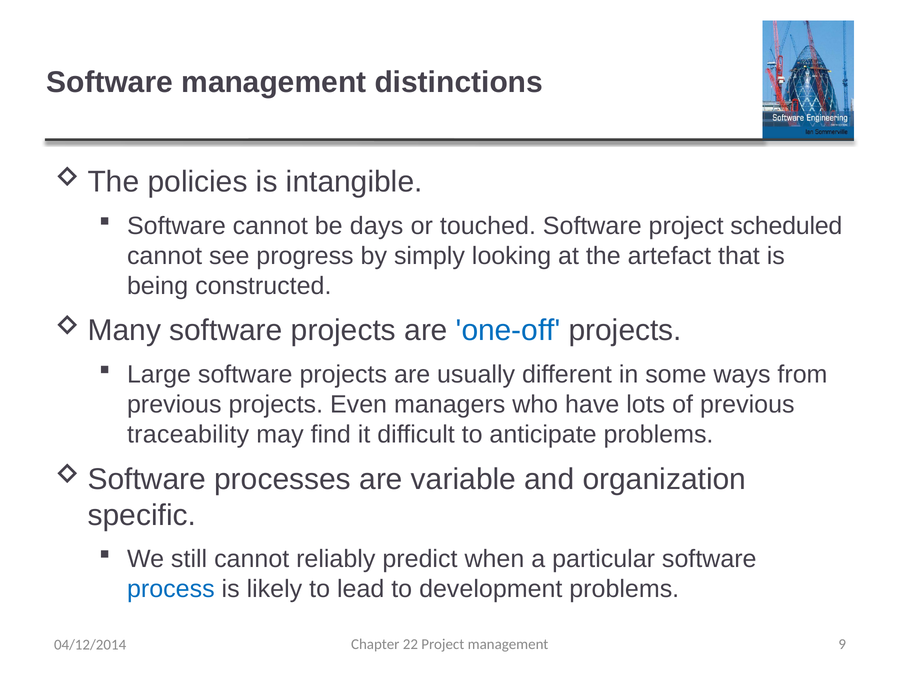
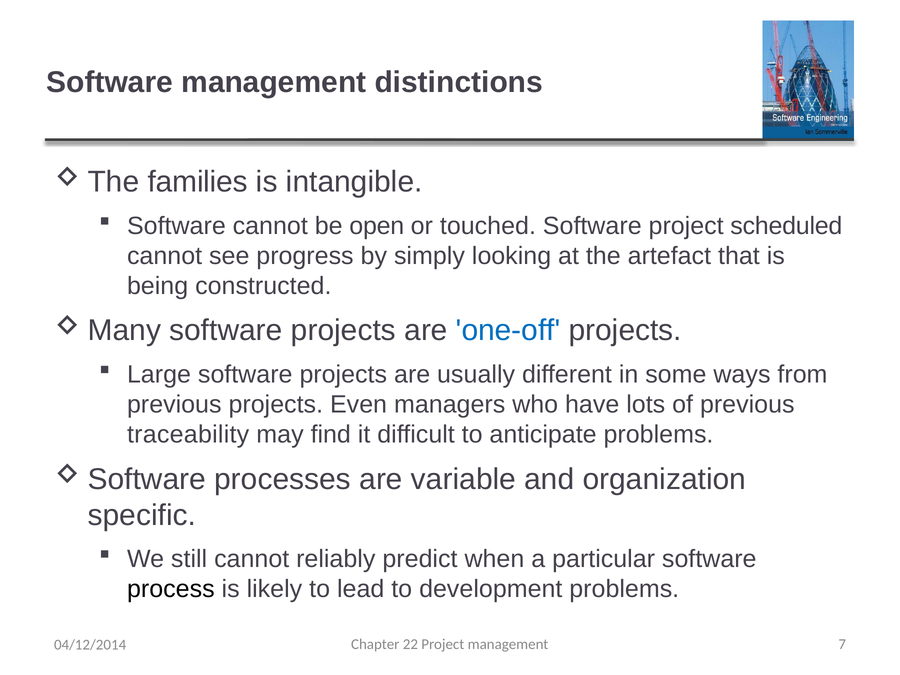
policies: policies -> families (198, 182)
days: days -> open (377, 226)
process colour: blue -> black (171, 589)
9: 9 -> 7 (842, 644)
